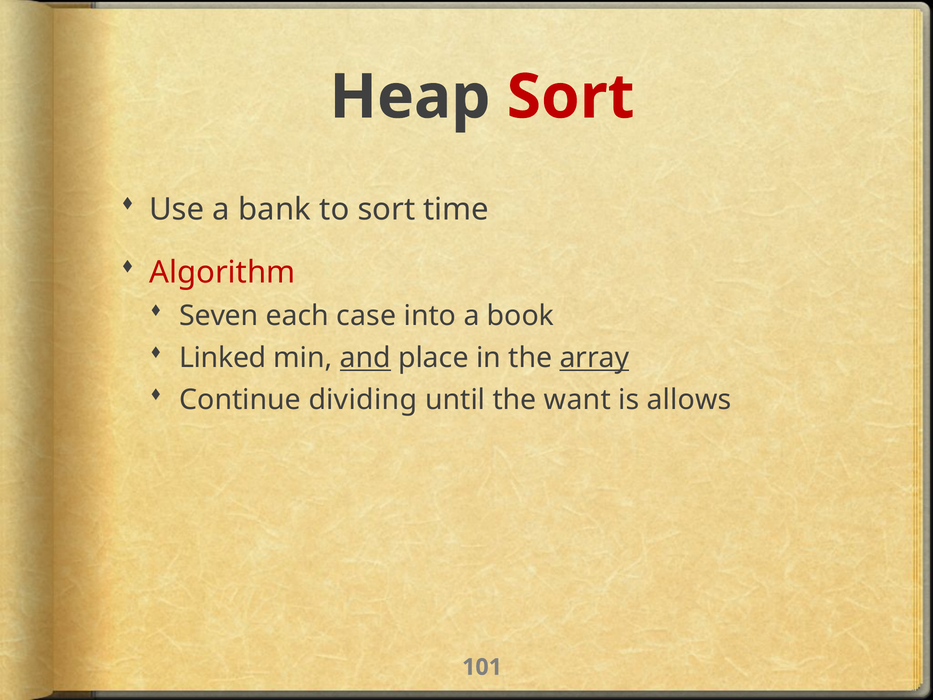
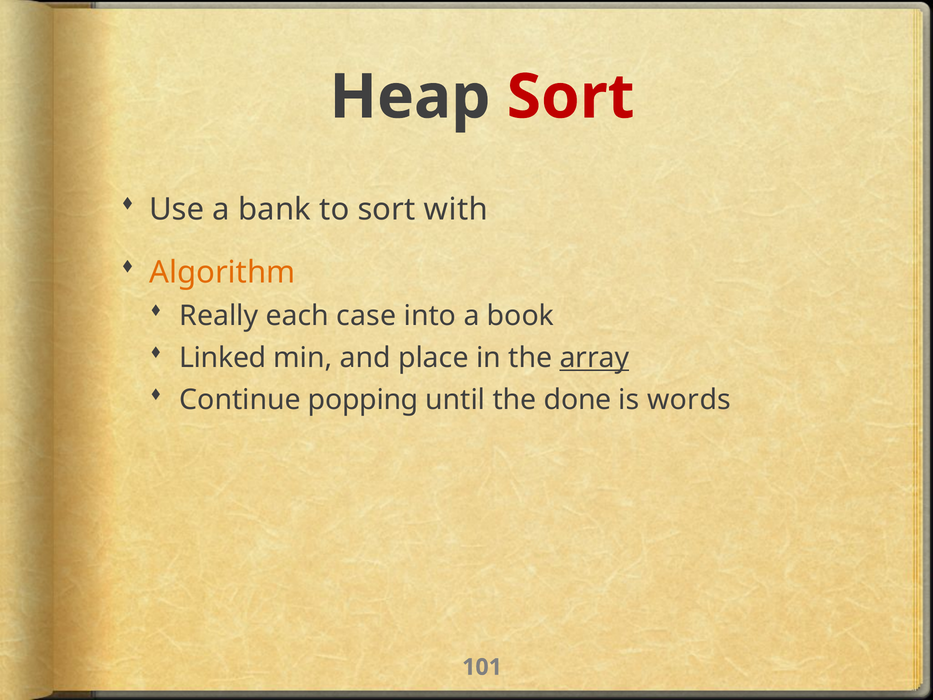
time: time -> with (456, 209)
Algorithm colour: red -> orange (222, 273)
Seven: Seven -> Really (219, 316)
and underline: present -> none (365, 358)
dividing: dividing -> popping (363, 400)
want: want -> done (578, 400)
allows: allows -> words (689, 400)
